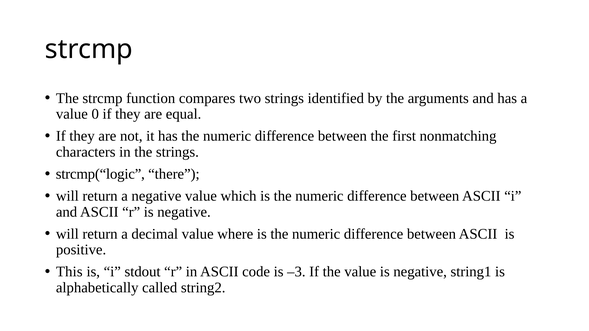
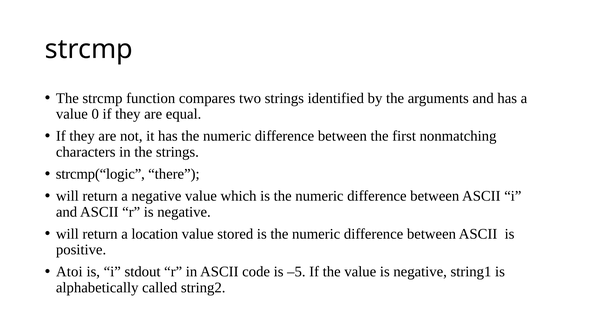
decimal: decimal -> location (155, 234)
where: where -> stored (235, 234)
This: This -> Atoi (69, 272)
–3: –3 -> –5 (296, 272)
